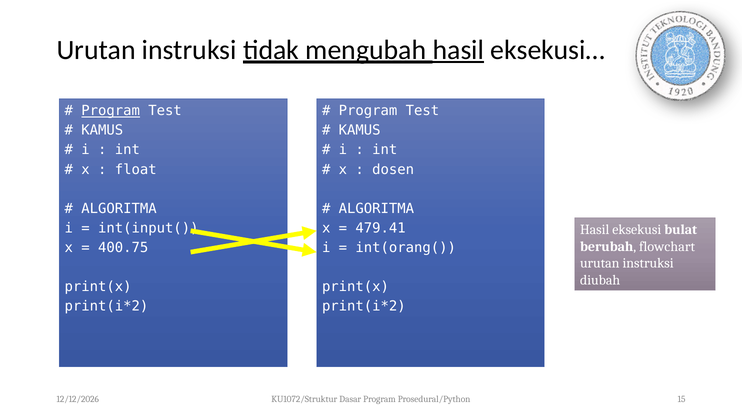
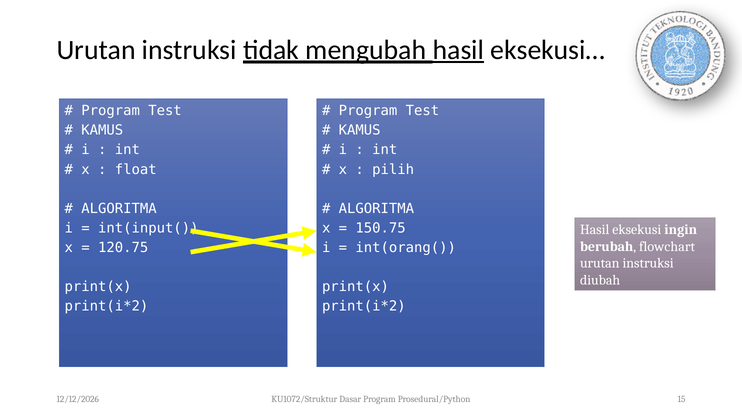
Program underline: present -> none (111, 111)
dosen: dosen -> pilih (393, 169)
479.41: 479.41 -> 150.75 (381, 228)
bulat: bulat -> ingin (681, 229)
400.75: 400.75 -> 120.75 (123, 247)
